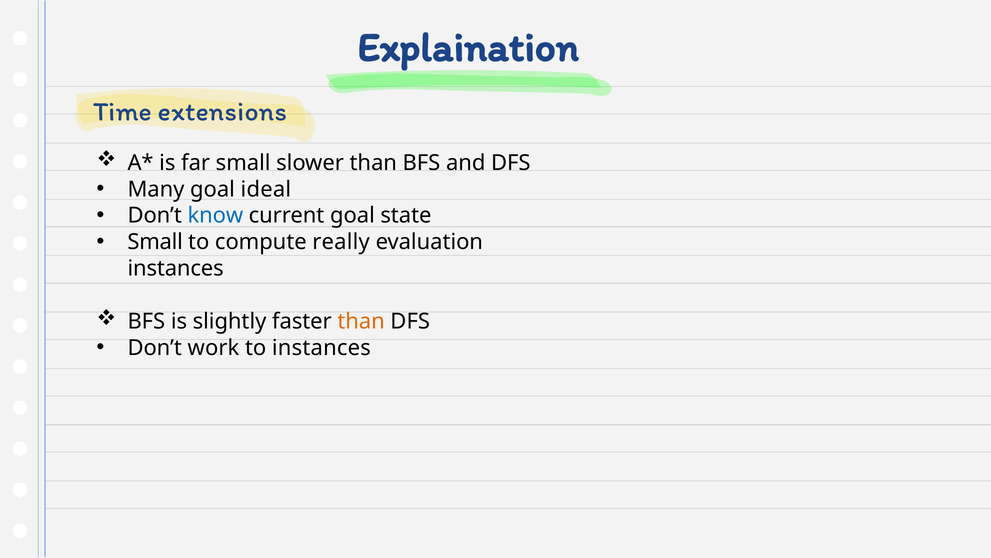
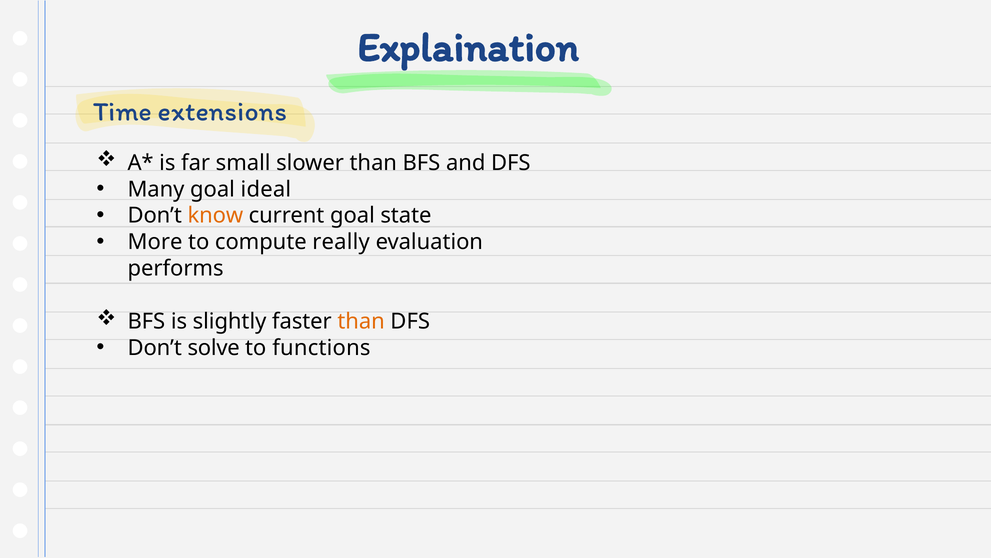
know colour: blue -> orange (215, 216)
Small: Small -> More (155, 242)
instances: instances -> performs (176, 268)
work: work -> solve (214, 348)
to instances: instances -> functions (321, 348)
